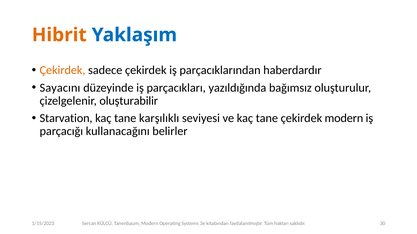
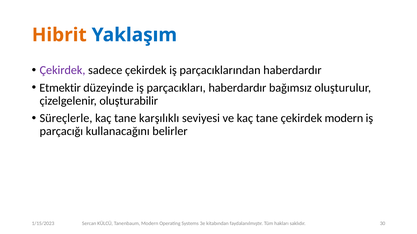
Çekirdek colour: orange -> purple (63, 70)
Sayacını: Sayacını -> Etmektir (60, 88)
parçacıkları yazıldığında: yazıldığında -> haberdardır (237, 88)
Starvation: Starvation -> Süreçlerle (66, 119)
